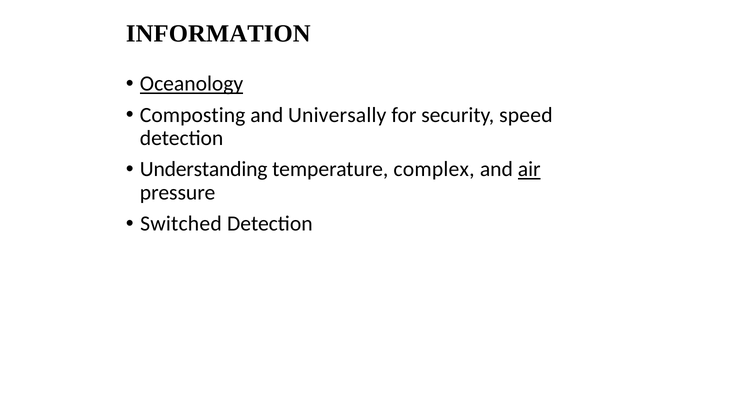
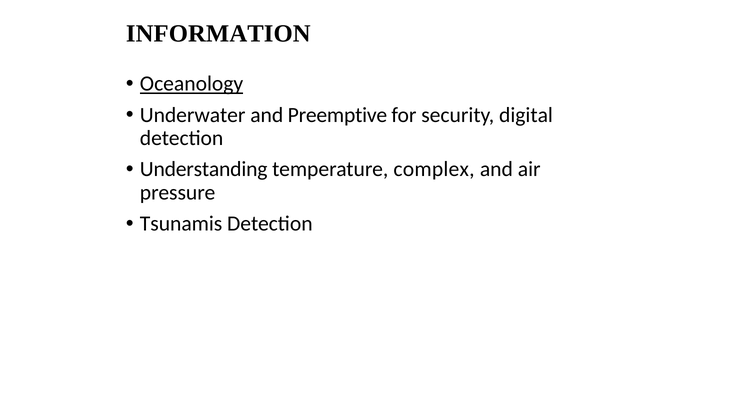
Composting: Composting -> Underwater (193, 115)
Universally: Universally -> Preemptive (337, 115)
speed: speed -> digital (526, 115)
air underline: present -> none (529, 169)
Switched: Switched -> Tsunamis (181, 224)
